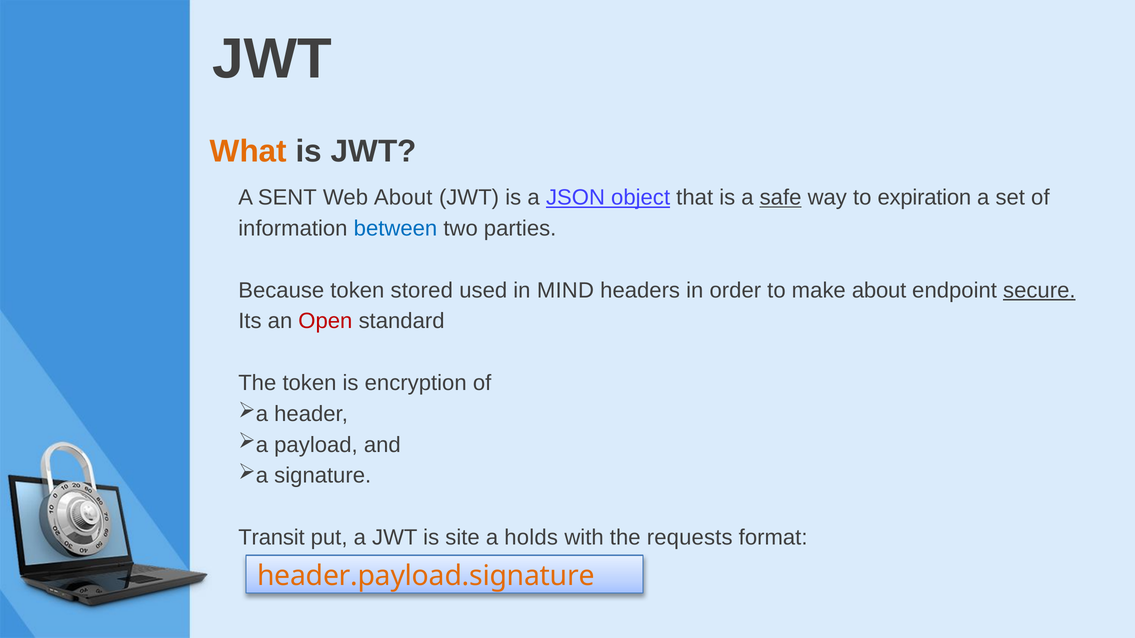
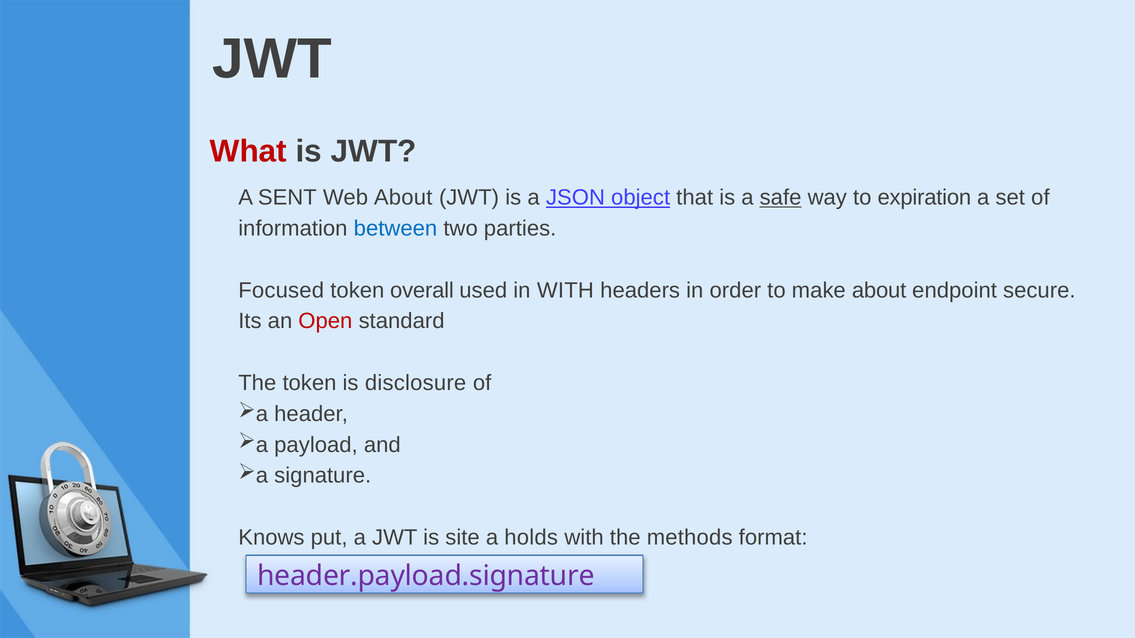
What colour: orange -> red (248, 151)
Because: Because -> Focused (281, 290)
stored: stored -> overall (422, 290)
in MIND: MIND -> WITH (565, 290)
secure underline: present -> none (1039, 290)
encryption: encryption -> disclosure (416, 383)
Transit: Transit -> Knows (271, 538)
requests: requests -> methods (690, 538)
header.payload.signature colour: orange -> purple (426, 577)
